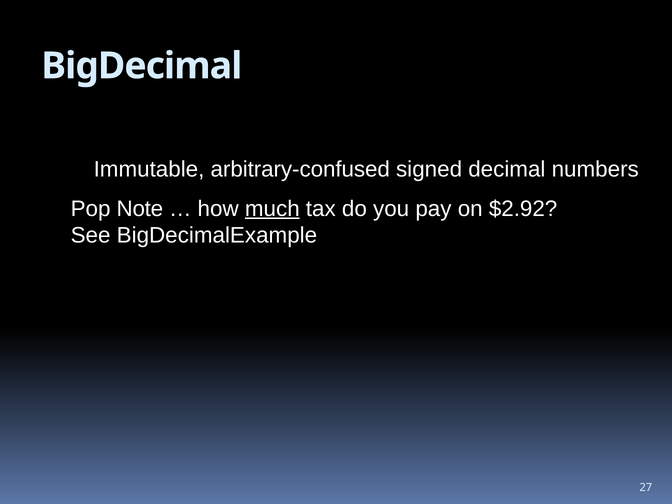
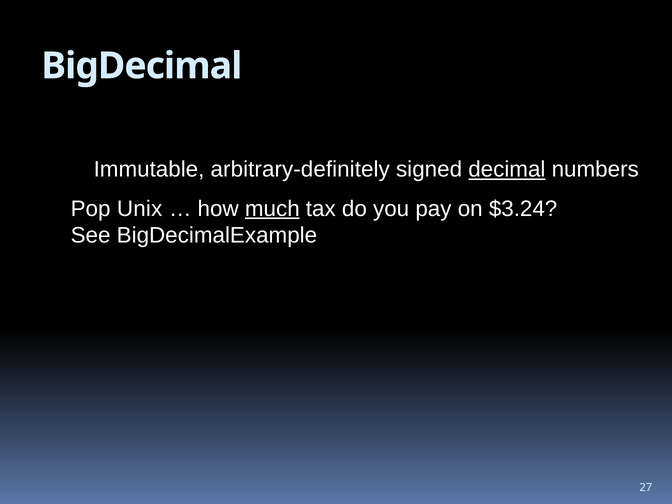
arbitrary-confused: arbitrary-confused -> arbitrary-definitely (300, 169)
decimal underline: none -> present (507, 169)
Note: Note -> Unix (140, 209)
$2.92: $2.92 -> $3.24 (523, 209)
